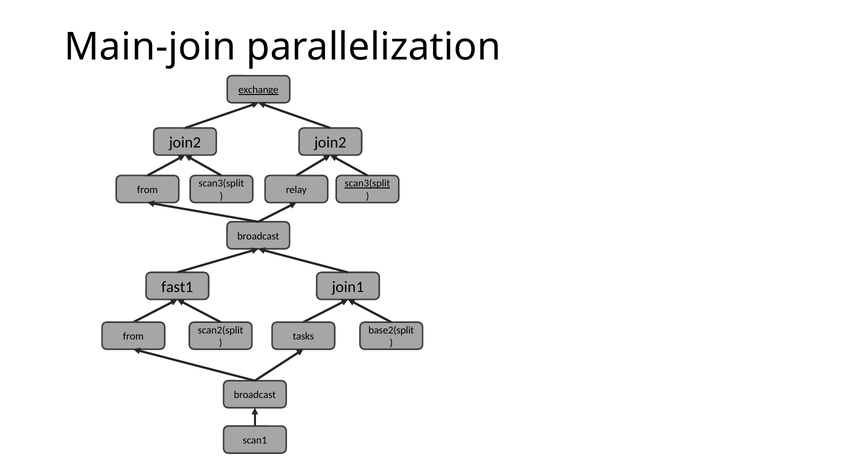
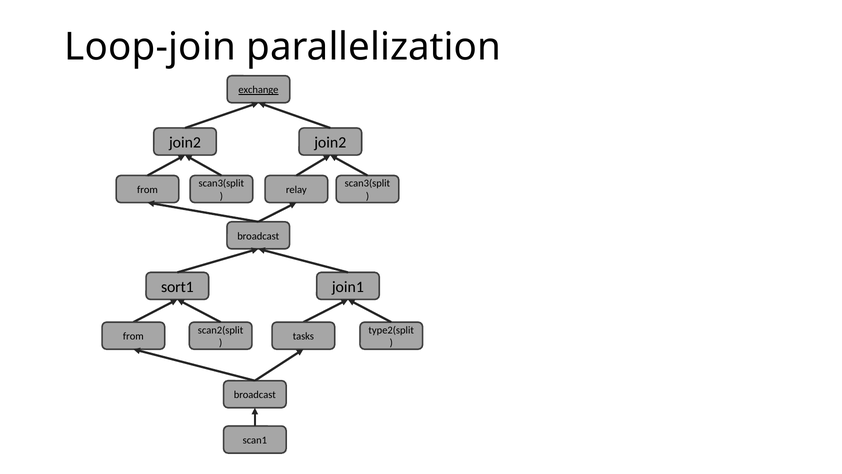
Main-join: Main-join -> Loop-join (150, 47)
scan3(split underline: present -> none (367, 183)
fast1: fast1 -> sort1 (177, 287)
base2(split: base2(split -> type2(split (391, 330)
